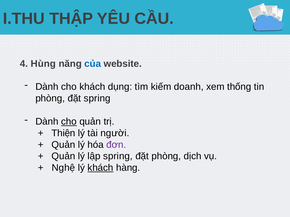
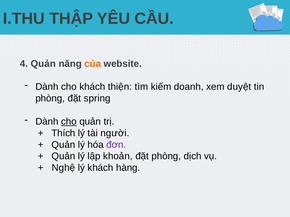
4 Hùng: Hùng -> Quản (43, 64)
của colour: blue -> orange (93, 64)
dụng: dụng -> thiện (120, 87)
thống: thống -> duyệt (239, 87)
Thiện: Thiện -> Thích (63, 133)
lập spring: spring -> khoản (118, 157)
khách underline: present -> none (100, 168)
